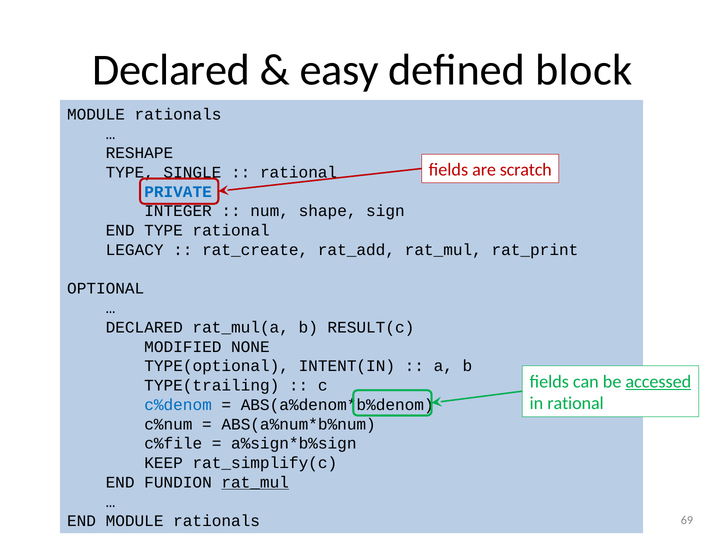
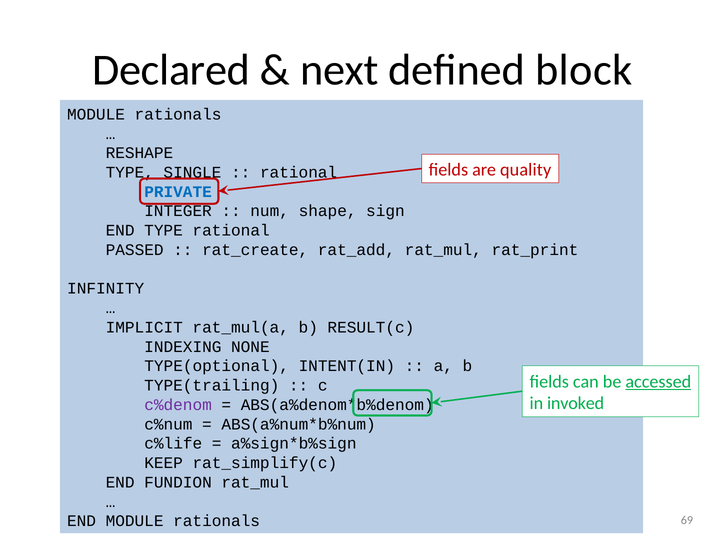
easy: easy -> next (339, 70)
scratch: scratch -> quality (526, 170)
LEGACY: LEGACY -> PASSED (135, 250)
OPTIONAL: OPTIONAL -> INFINITY (106, 288)
DECLARED: DECLARED -> IMPLICIT (144, 327)
MODIFIED: MODIFIED -> INDEXING (183, 346)
in rational: rational -> invoked (576, 403)
c%denom colour: blue -> purple (178, 404)
c%file: c%file -> c%life (173, 443)
rat_mul underline: present -> none (255, 482)
